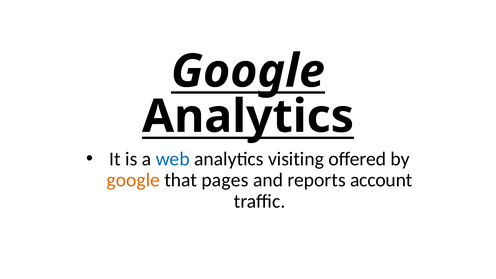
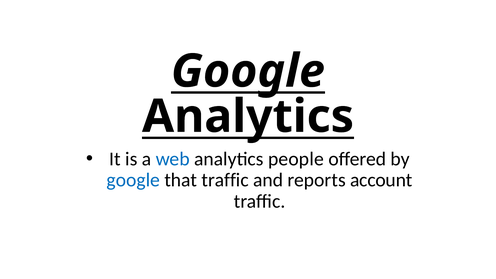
visiting: visiting -> people (296, 159)
google colour: orange -> blue (133, 180)
that pages: pages -> traffic (225, 180)
